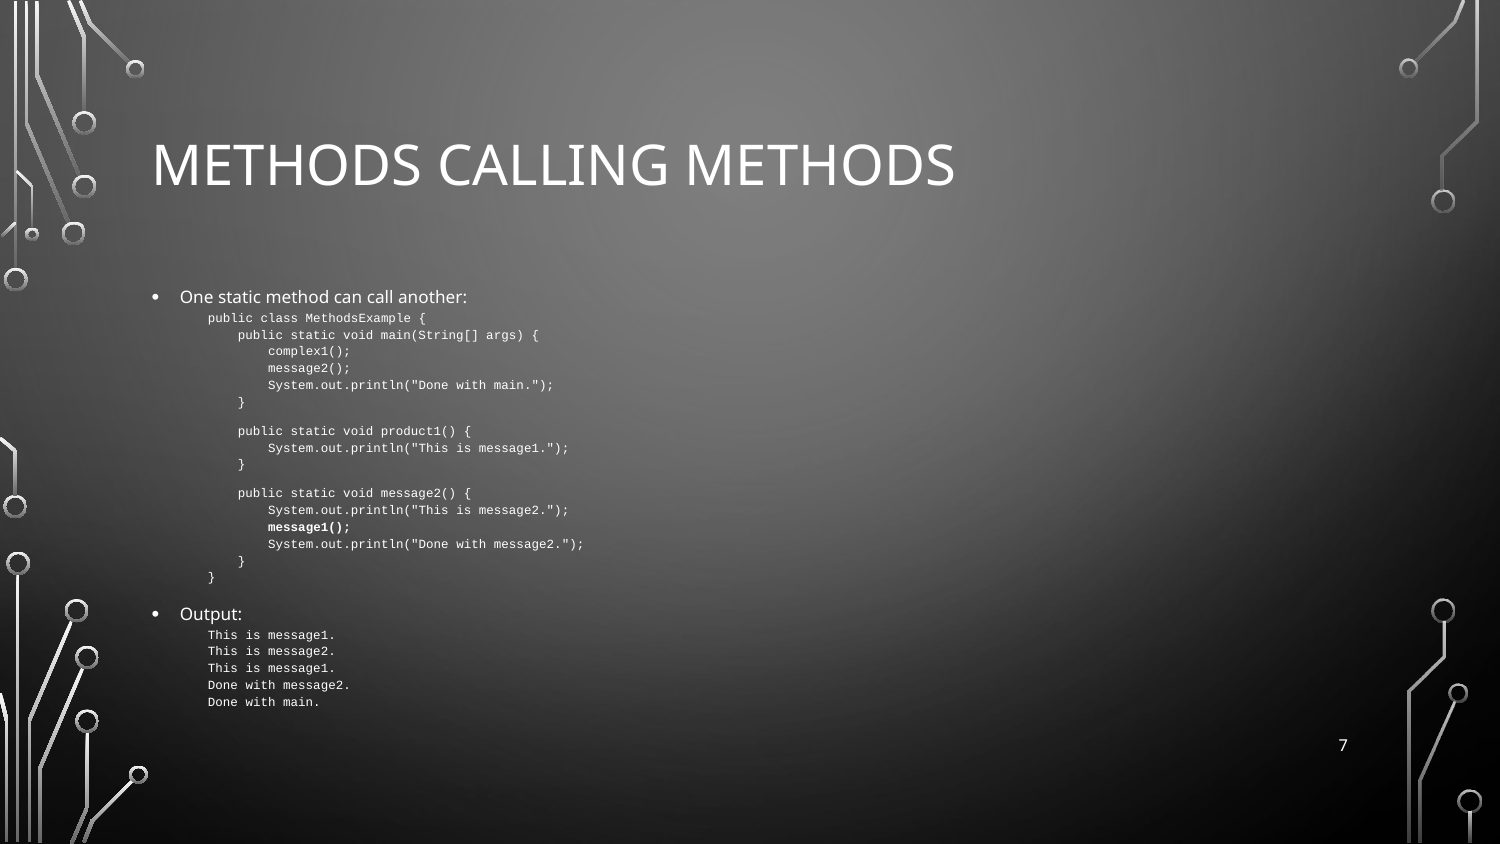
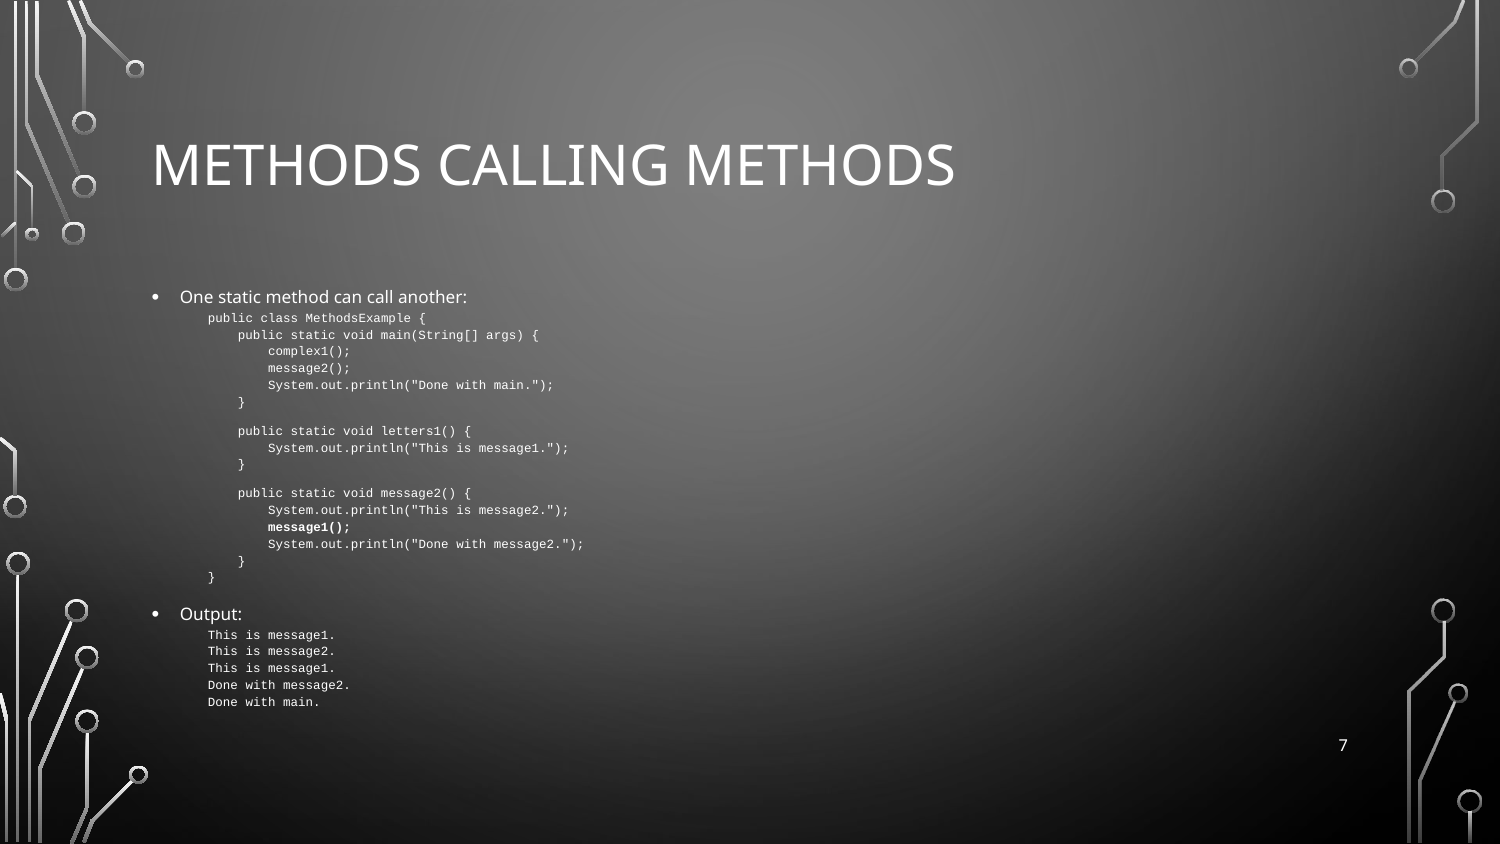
product1(: product1( -> letters1( (418, 431)
